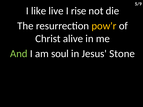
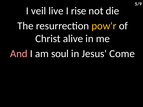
like: like -> veil (39, 11)
And colour: light green -> pink (19, 54)
Stone: Stone -> Come (122, 54)
